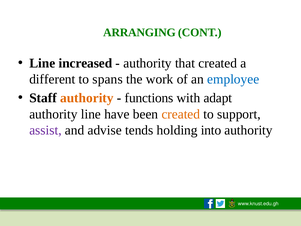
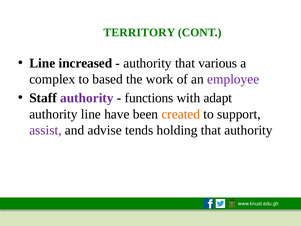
ARRANGING: ARRANGING -> TERRITORY (139, 32)
that created: created -> various (218, 63)
different: different -> complex (52, 79)
spans: spans -> based (108, 79)
employee colour: blue -> purple (233, 79)
authority colour: orange -> purple (87, 98)
holding into: into -> that (211, 130)
